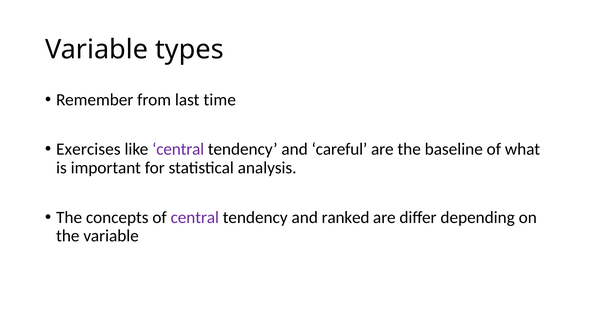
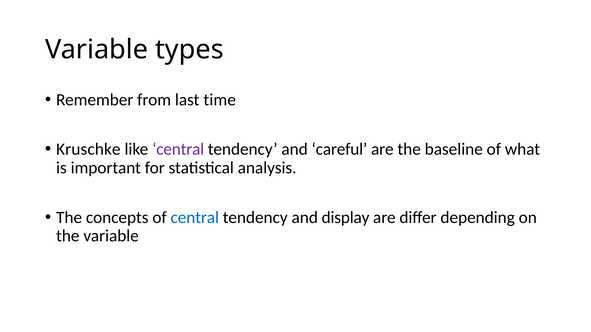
Exercises: Exercises -> Kruschke (88, 149)
central colour: purple -> blue (195, 218)
ranked: ranked -> display (346, 218)
